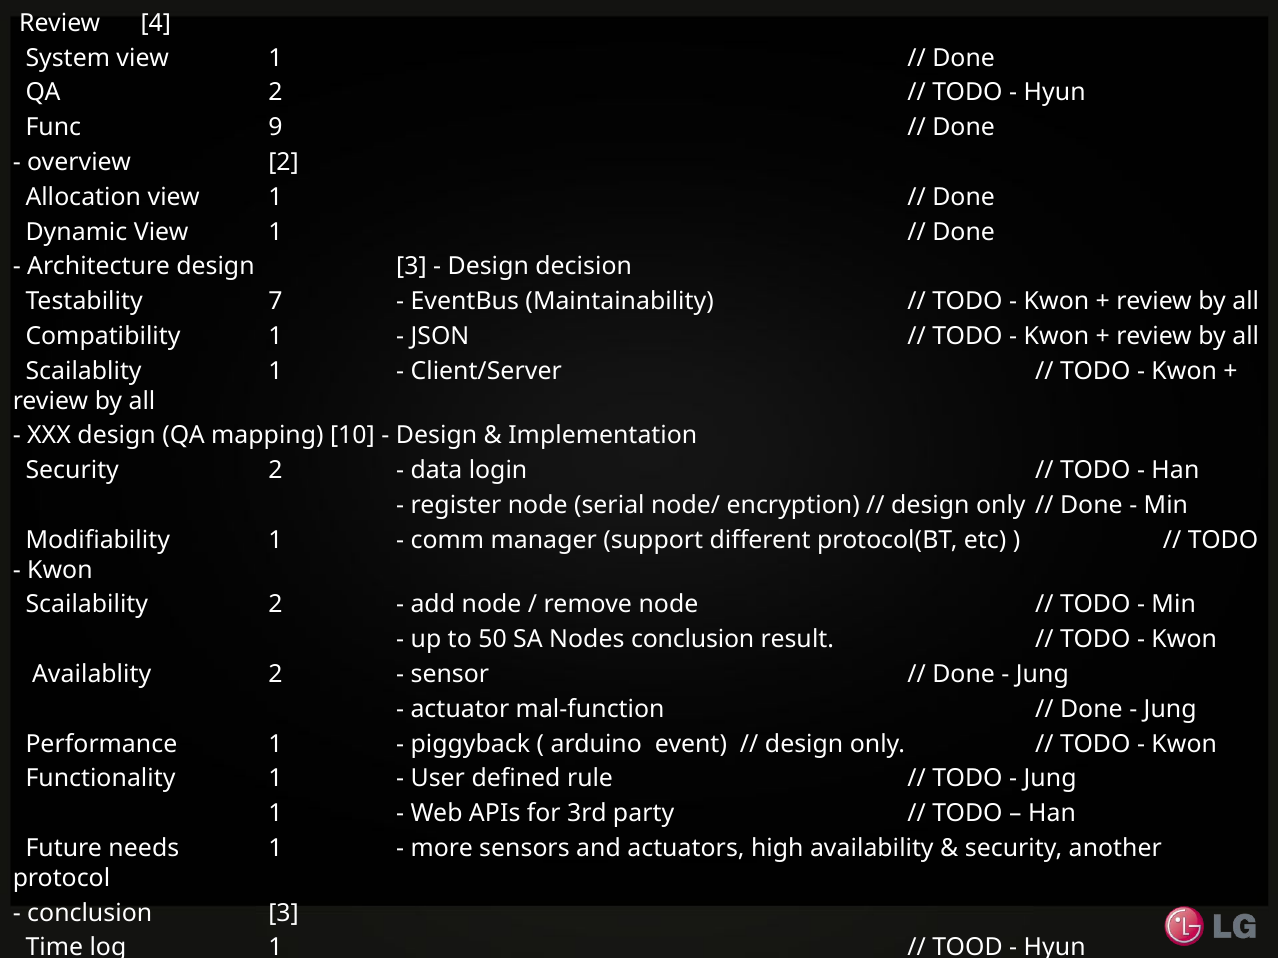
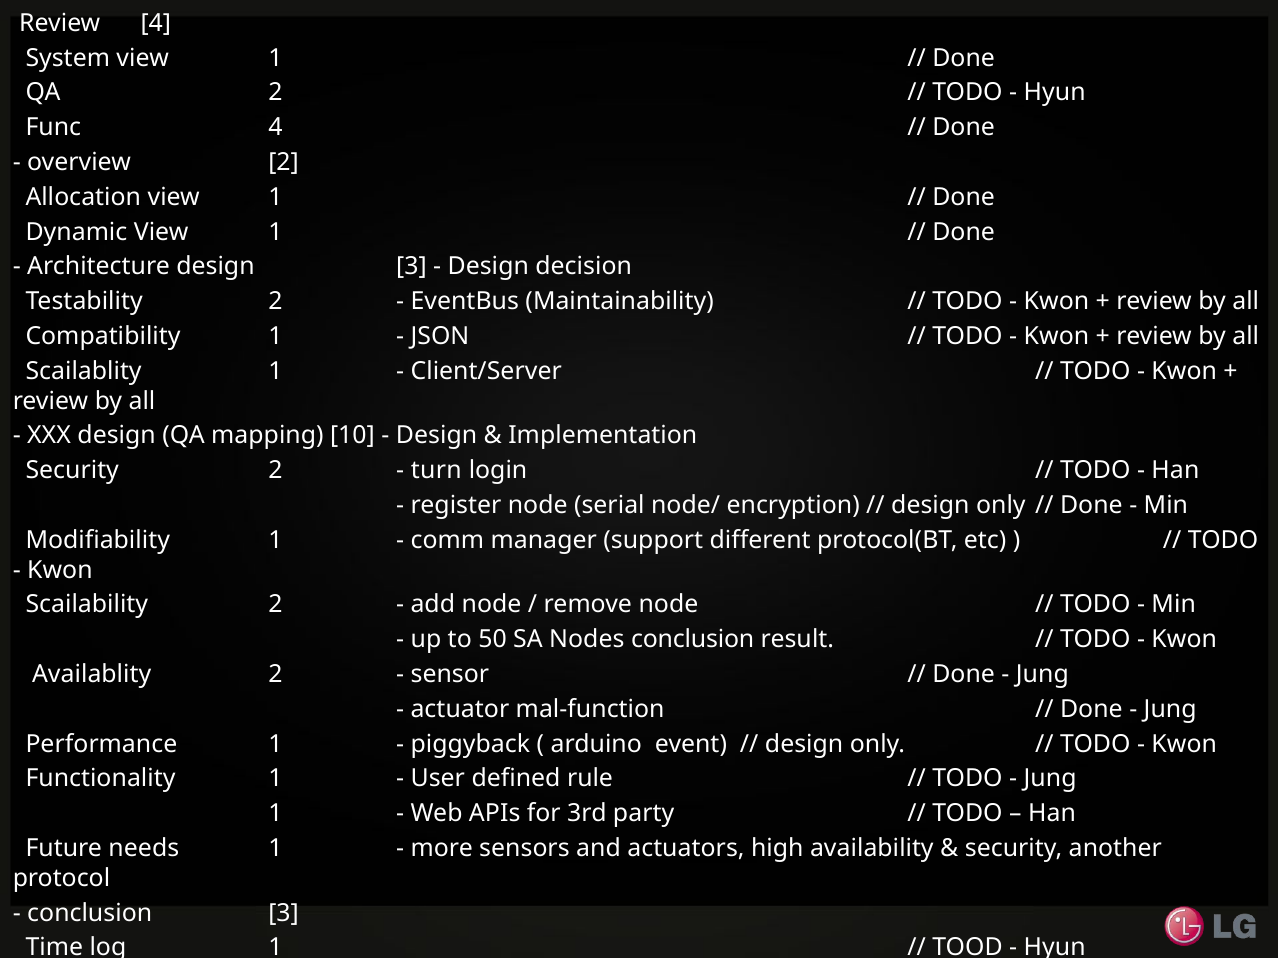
Func 9: 9 -> 4 (275, 127)
Testability 7: 7 -> 2 (275, 302)
data: data -> turn (436, 471)
